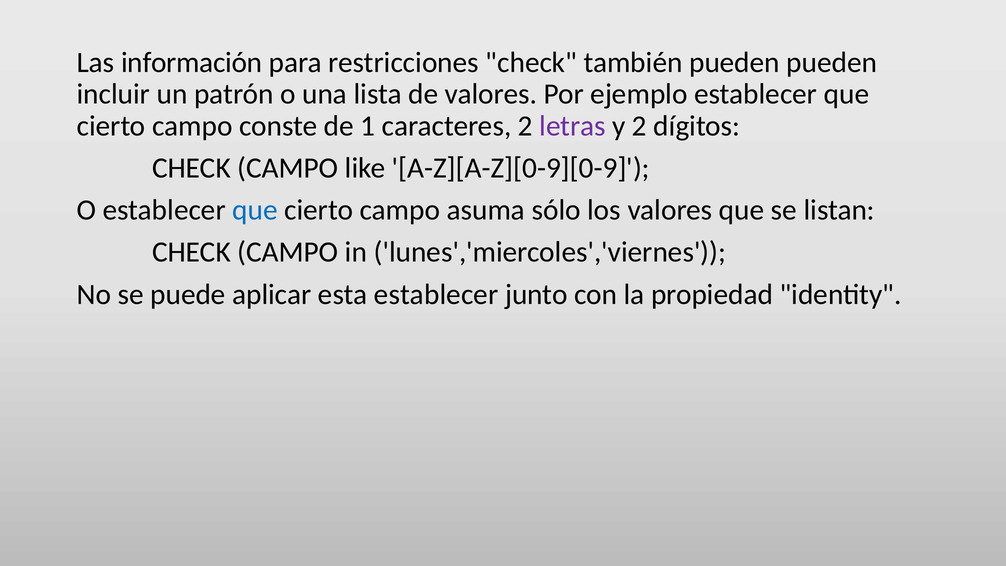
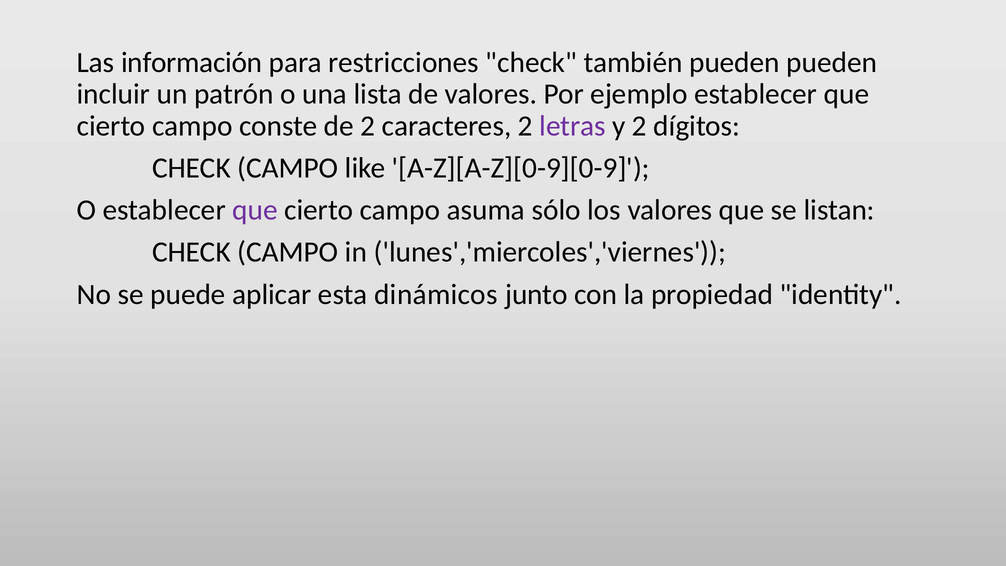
de 1: 1 -> 2 (368, 126)
que colour: blue -> purple (255, 210)
esta establecer: establecer -> dinámicos (436, 294)
